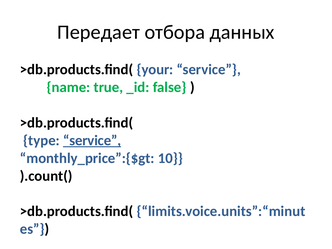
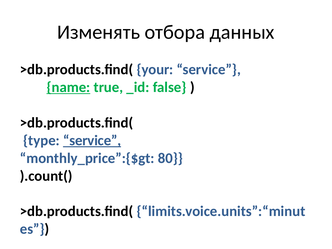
Передает: Передает -> Изменять (99, 32)
name underline: none -> present (68, 87)
10: 10 -> 80 (170, 158)
